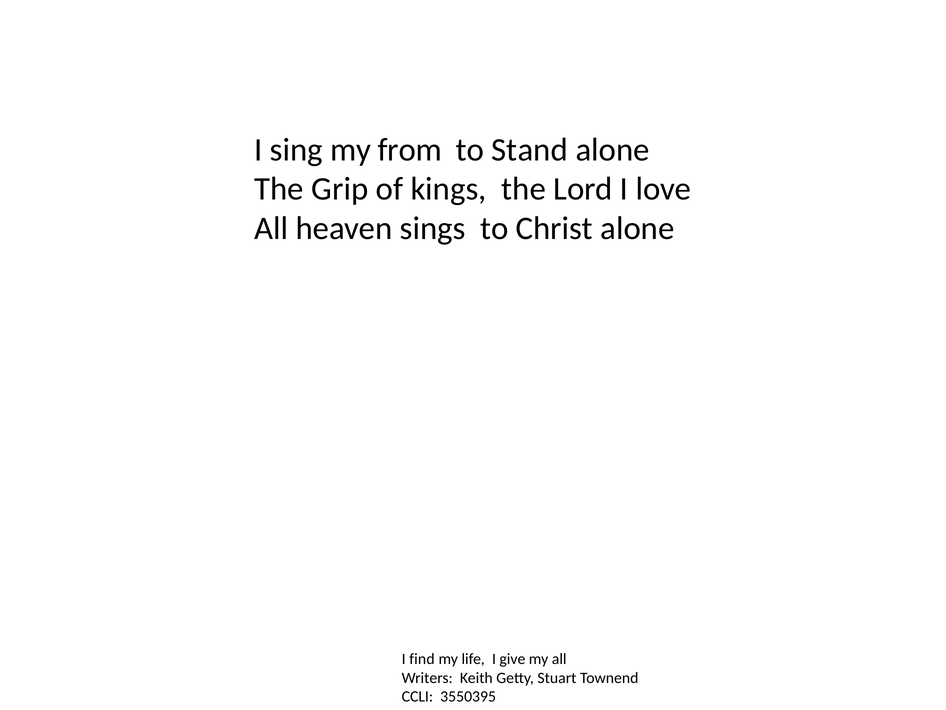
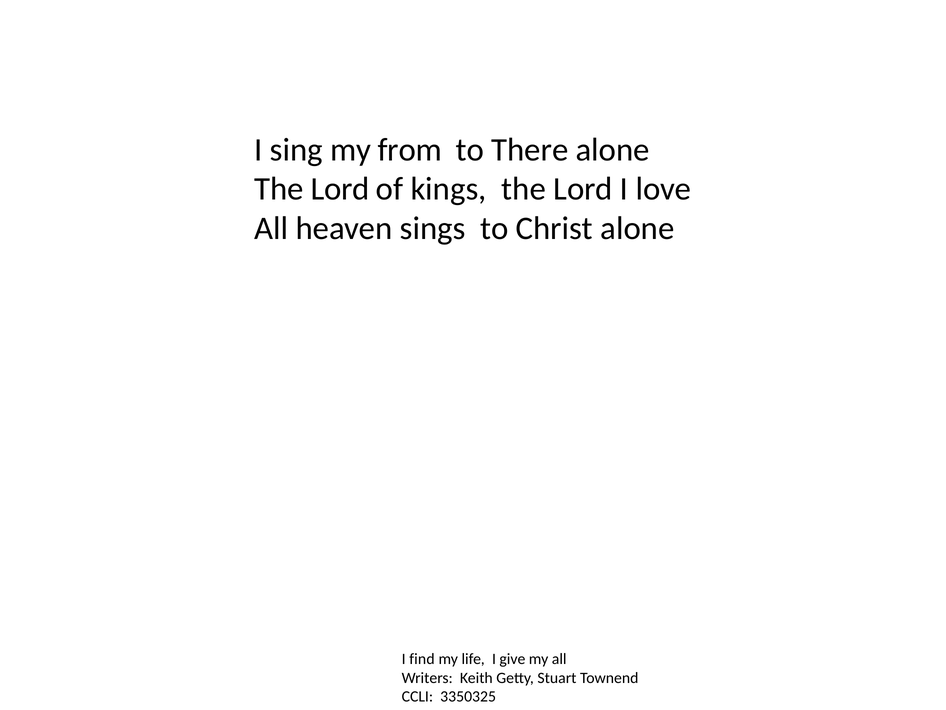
Stand: Stand -> There (530, 150)
Grip: Grip -> Lord (340, 189)
3550395: 3550395 -> 3350325 (468, 696)
